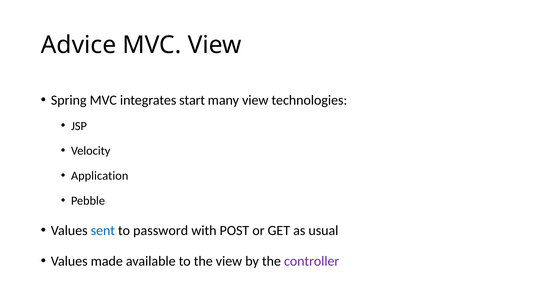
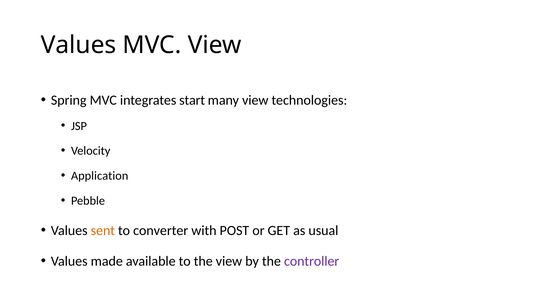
Advice: Advice -> Values (79, 45)
sent colour: blue -> orange (103, 230)
password: password -> converter (161, 230)
